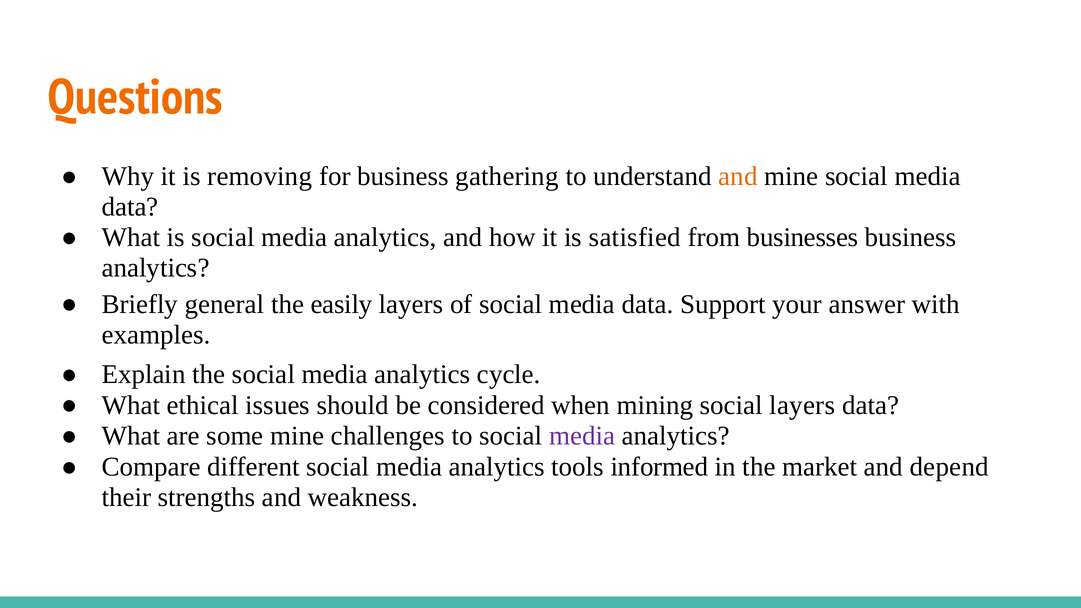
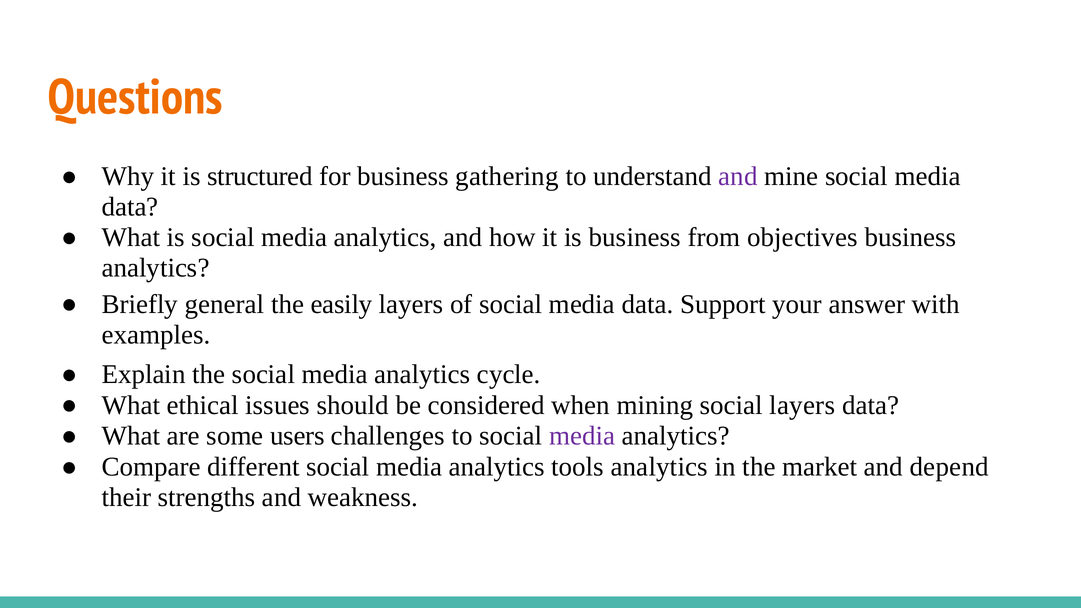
removing: removing -> structured (260, 176)
and colour: orange -> purple (738, 176)
is satisfied: satisfied -> business (635, 237)
businesses: businesses -> objectives (802, 237)
some mine: mine -> users (297, 436)
tools informed: informed -> analytics (659, 467)
